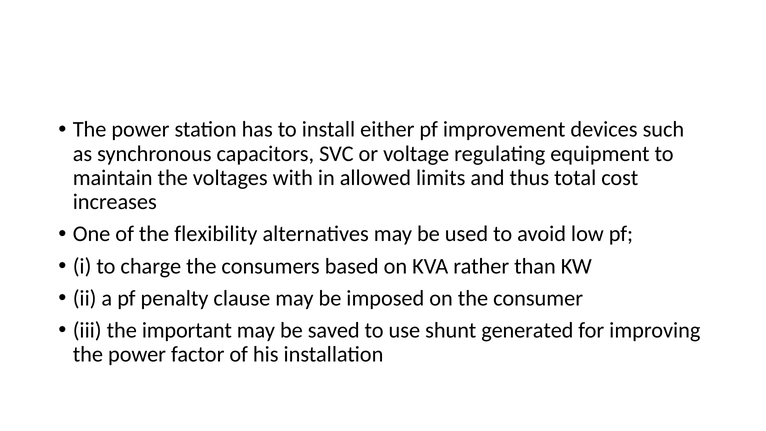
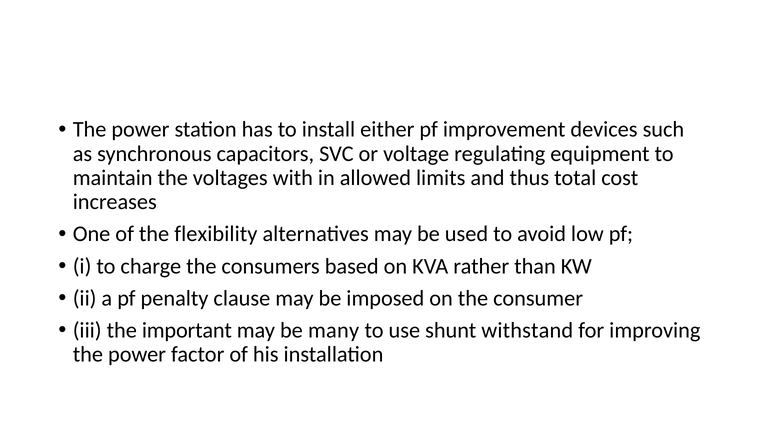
saved: saved -> many (334, 330)
generated: generated -> withstand (527, 330)
